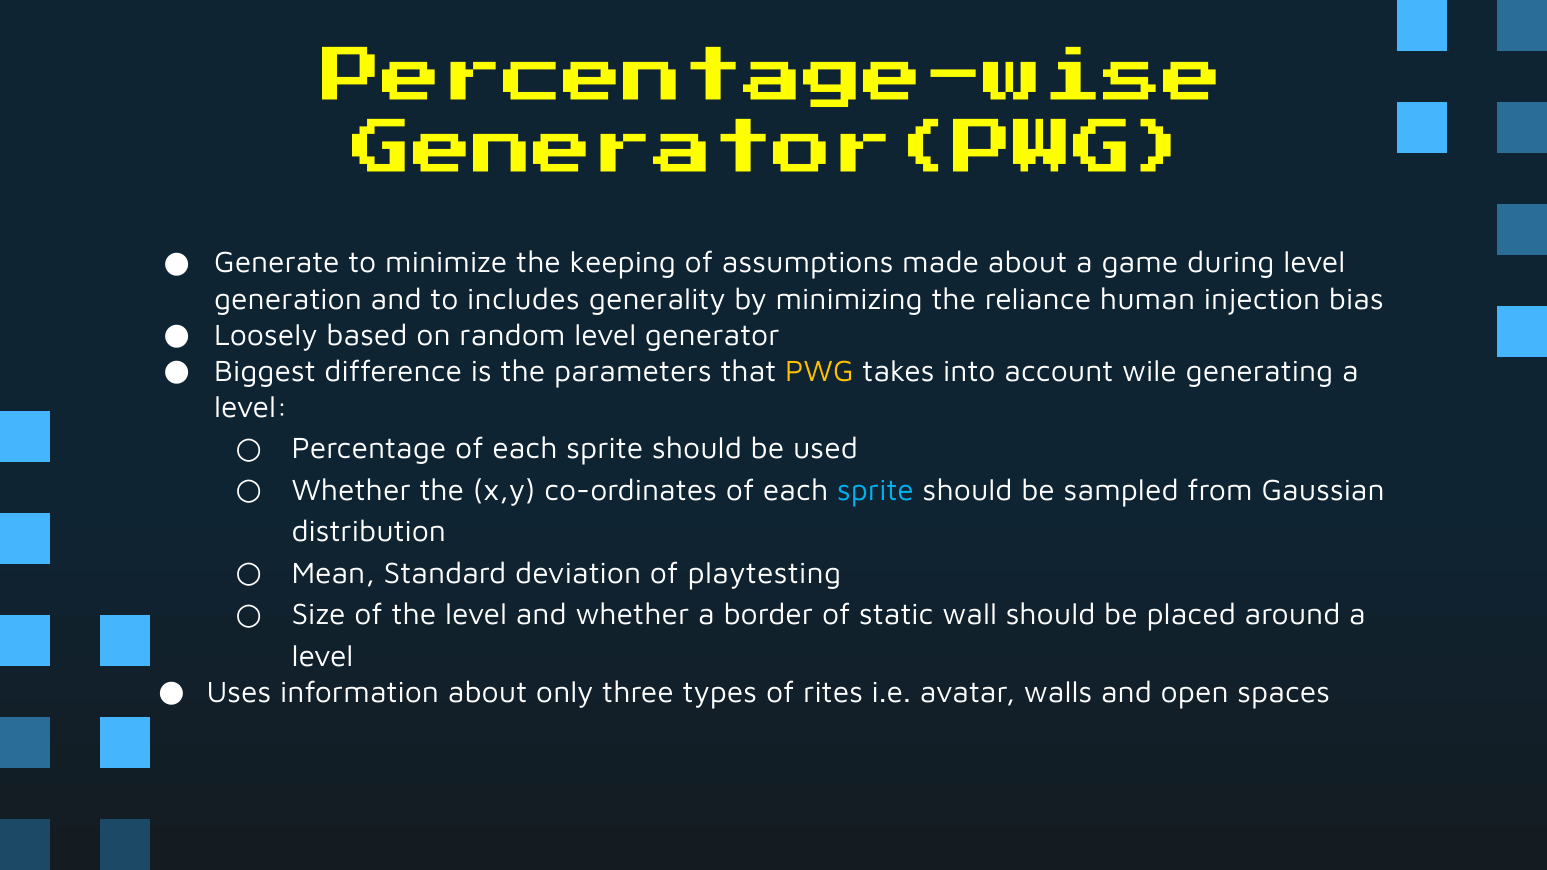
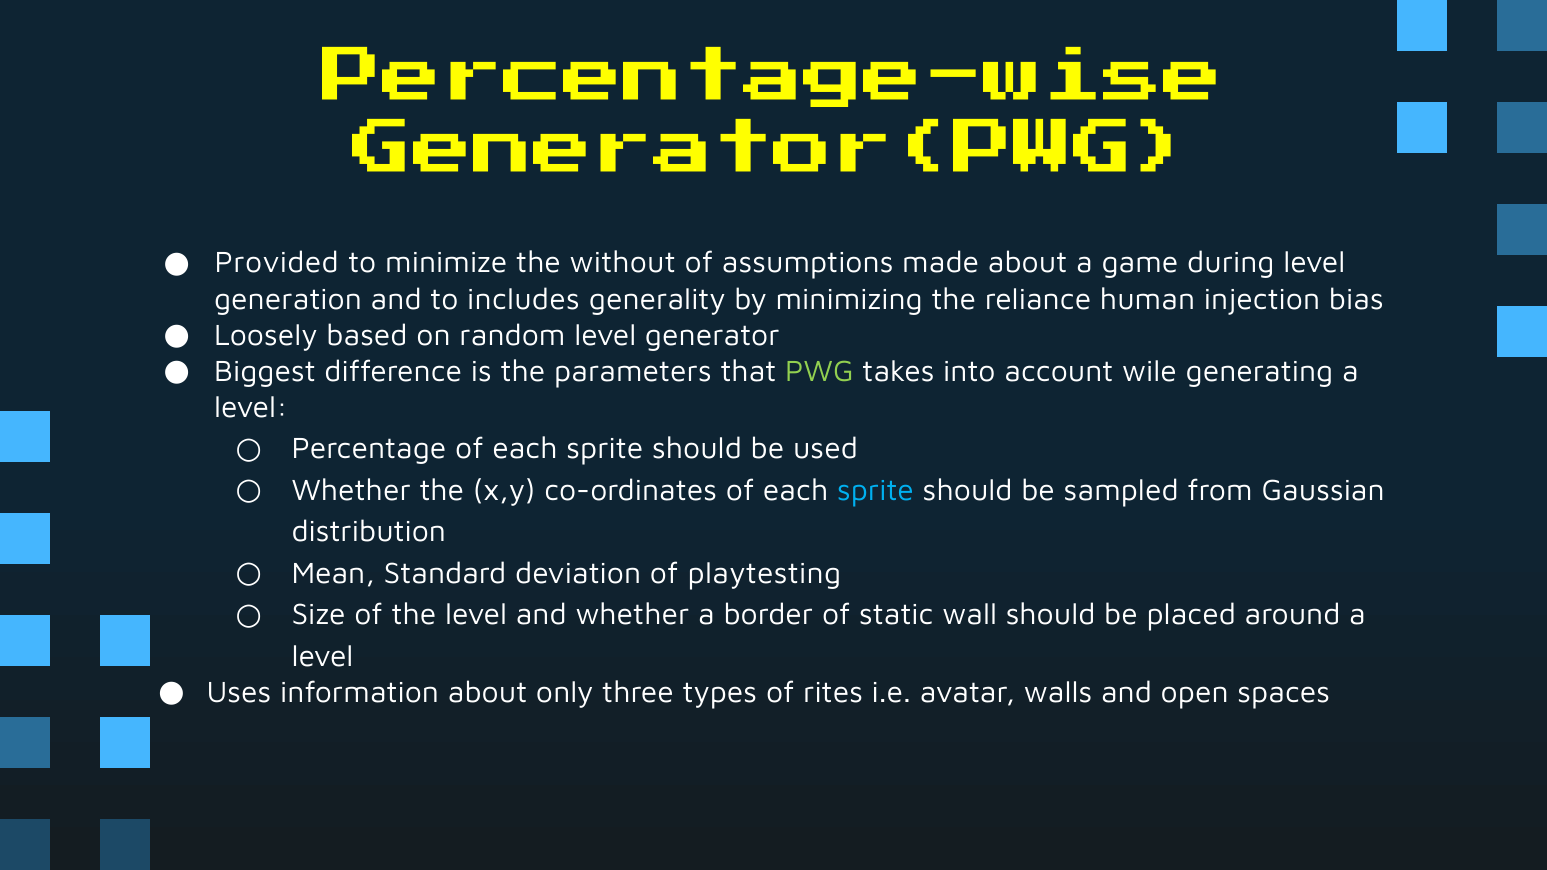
Generate: Generate -> Provided (277, 263)
keeping: keeping -> without (623, 263)
PWG colour: yellow -> light green (819, 371)
